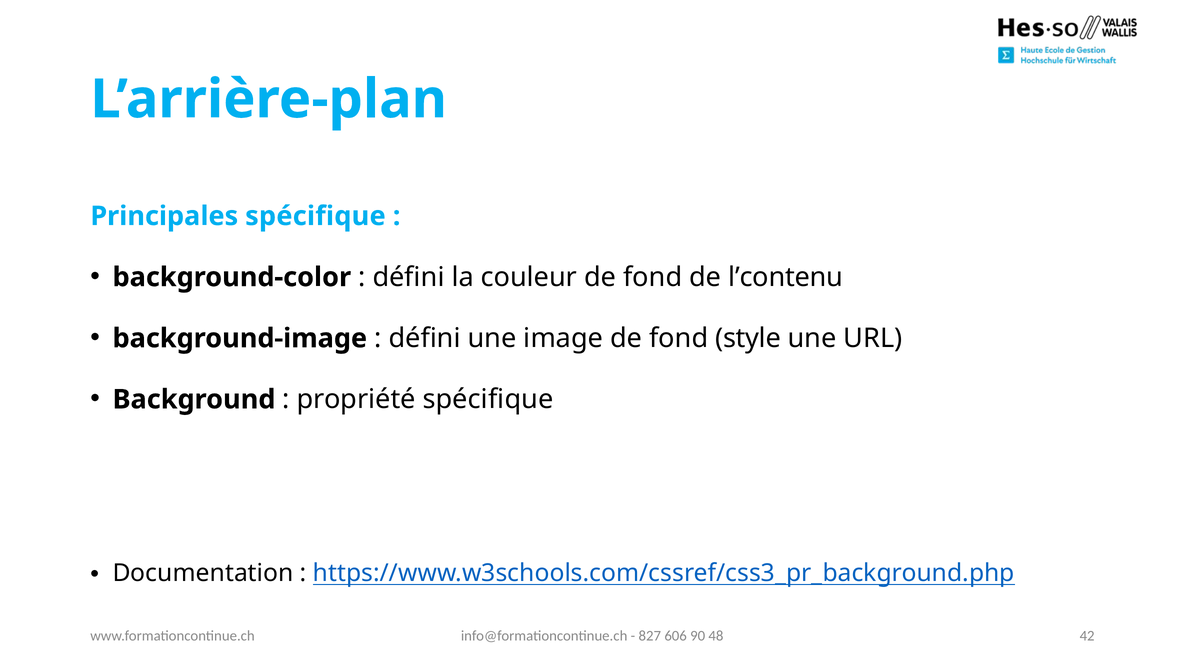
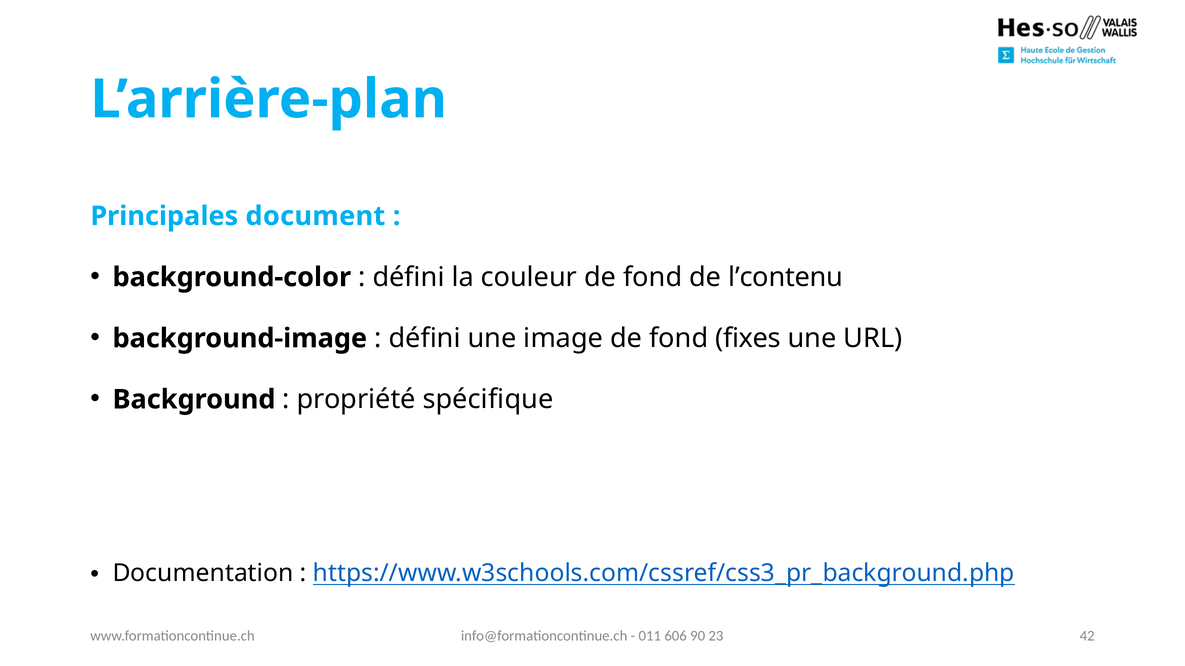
Principales spécifique: spécifique -> document (315, 216)
style: style -> fixes (748, 339)
827: 827 -> 011 (650, 636)
48: 48 -> 23 (716, 636)
